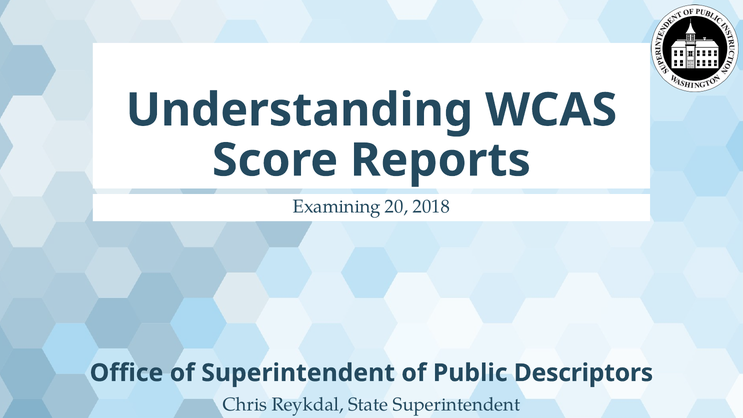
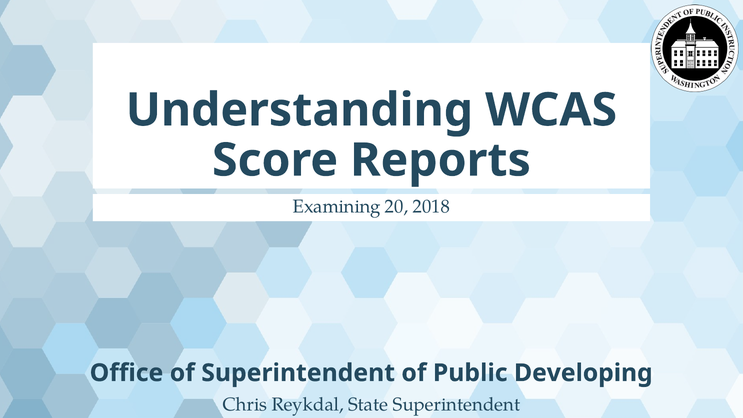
Descriptors: Descriptors -> Developing (583, 373)
